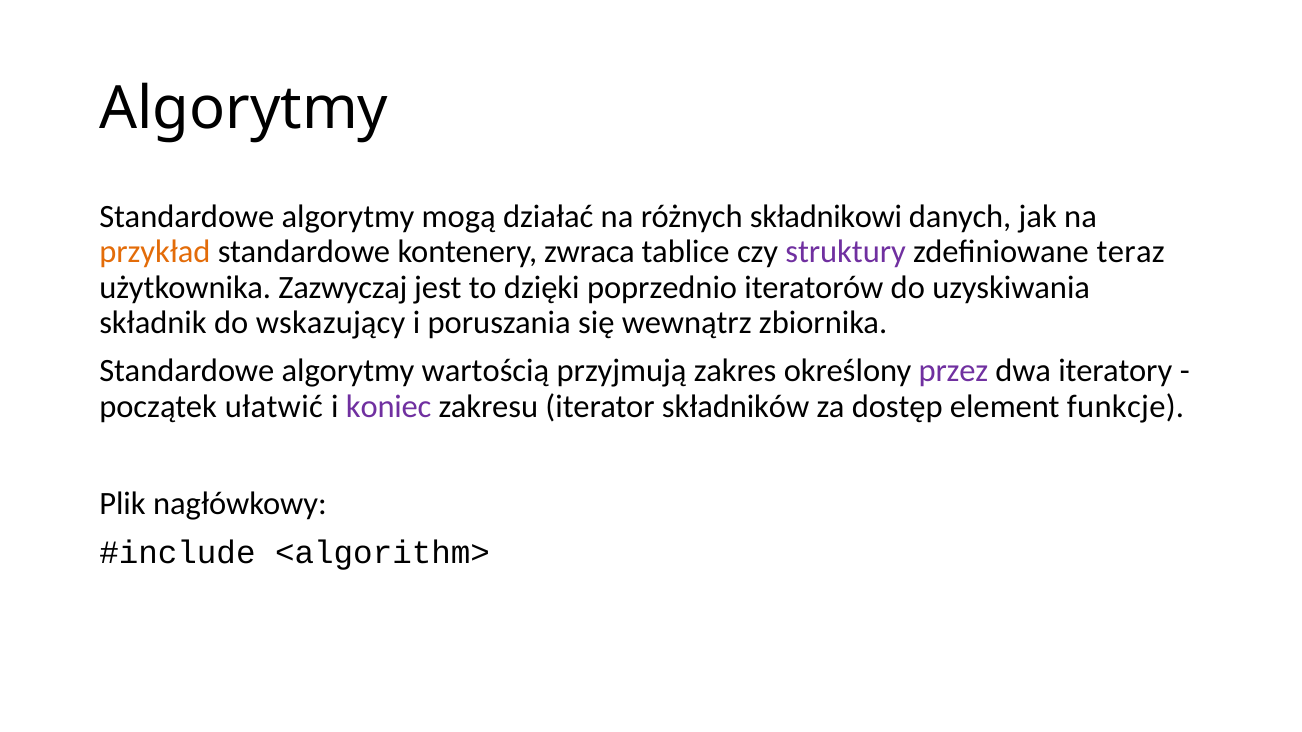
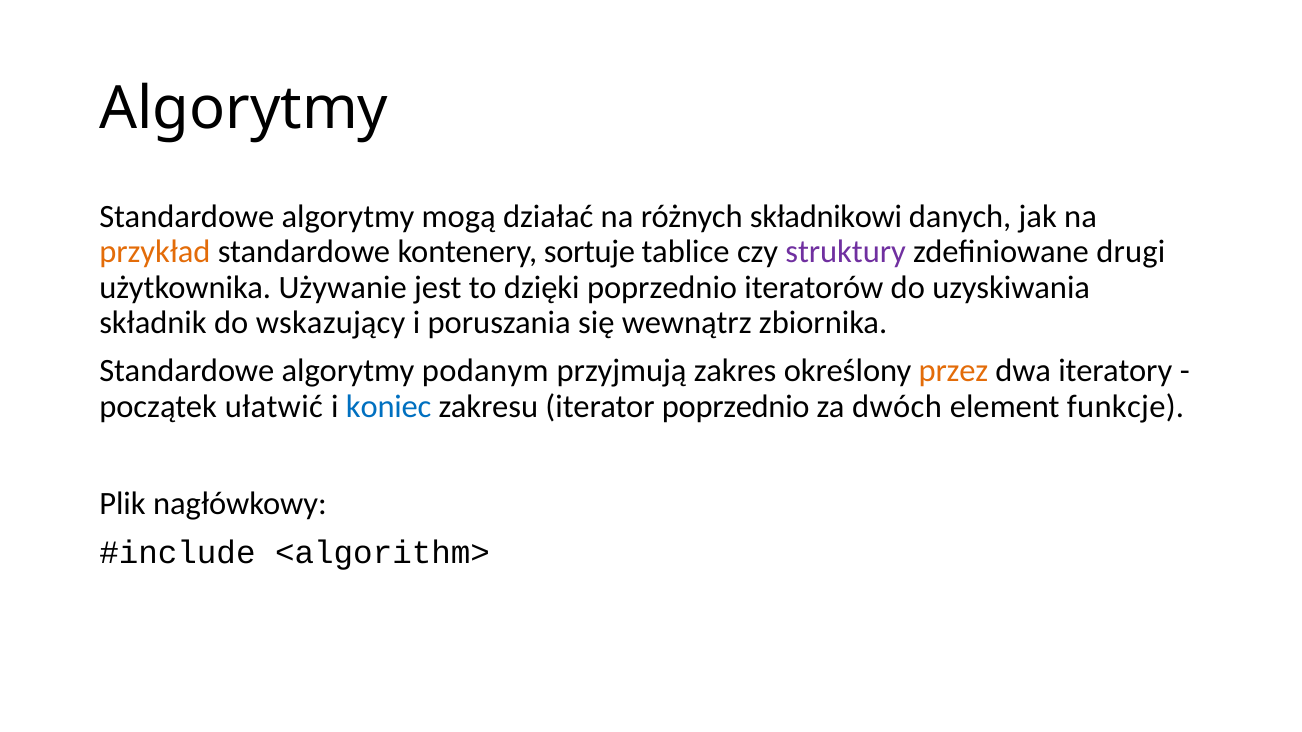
zwraca: zwraca -> sortuje (589, 252)
teraz: teraz -> drugi (1131, 252)
Zazwyczaj: Zazwyczaj -> Używanie (343, 288)
wartością: wartością -> podanym (485, 371)
przez colour: purple -> orange (953, 371)
koniec colour: purple -> blue (389, 406)
iterator składników: składników -> poprzednio (736, 406)
dostęp: dostęp -> dwóch (897, 406)
